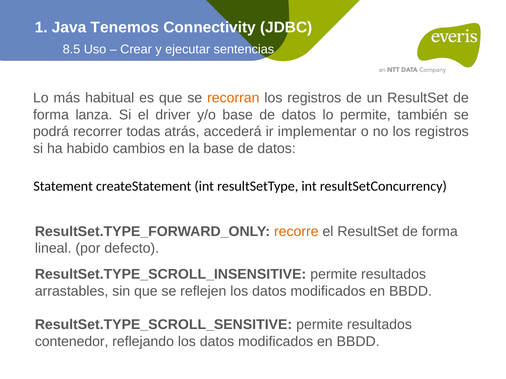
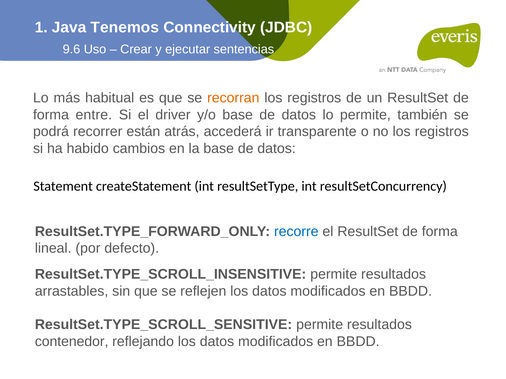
8.5: 8.5 -> 9.6 (71, 49)
lanza: lanza -> entre (94, 115)
todas: todas -> están (143, 132)
implementar: implementar -> transparente (317, 132)
recorre colour: orange -> blue (296, 232)
